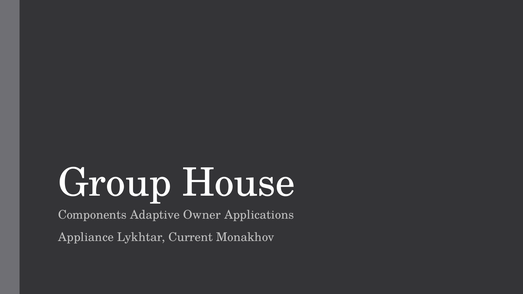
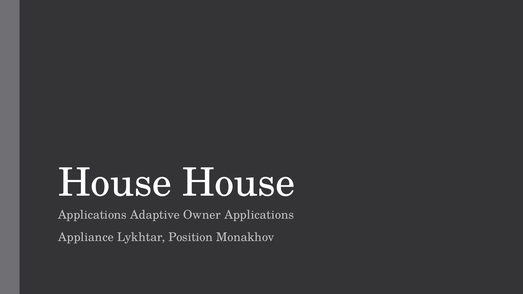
Group: Group -> House (115, 183)
Components: Components -> Applications (92, 215)
Current: Current -> Position (191, 237)
